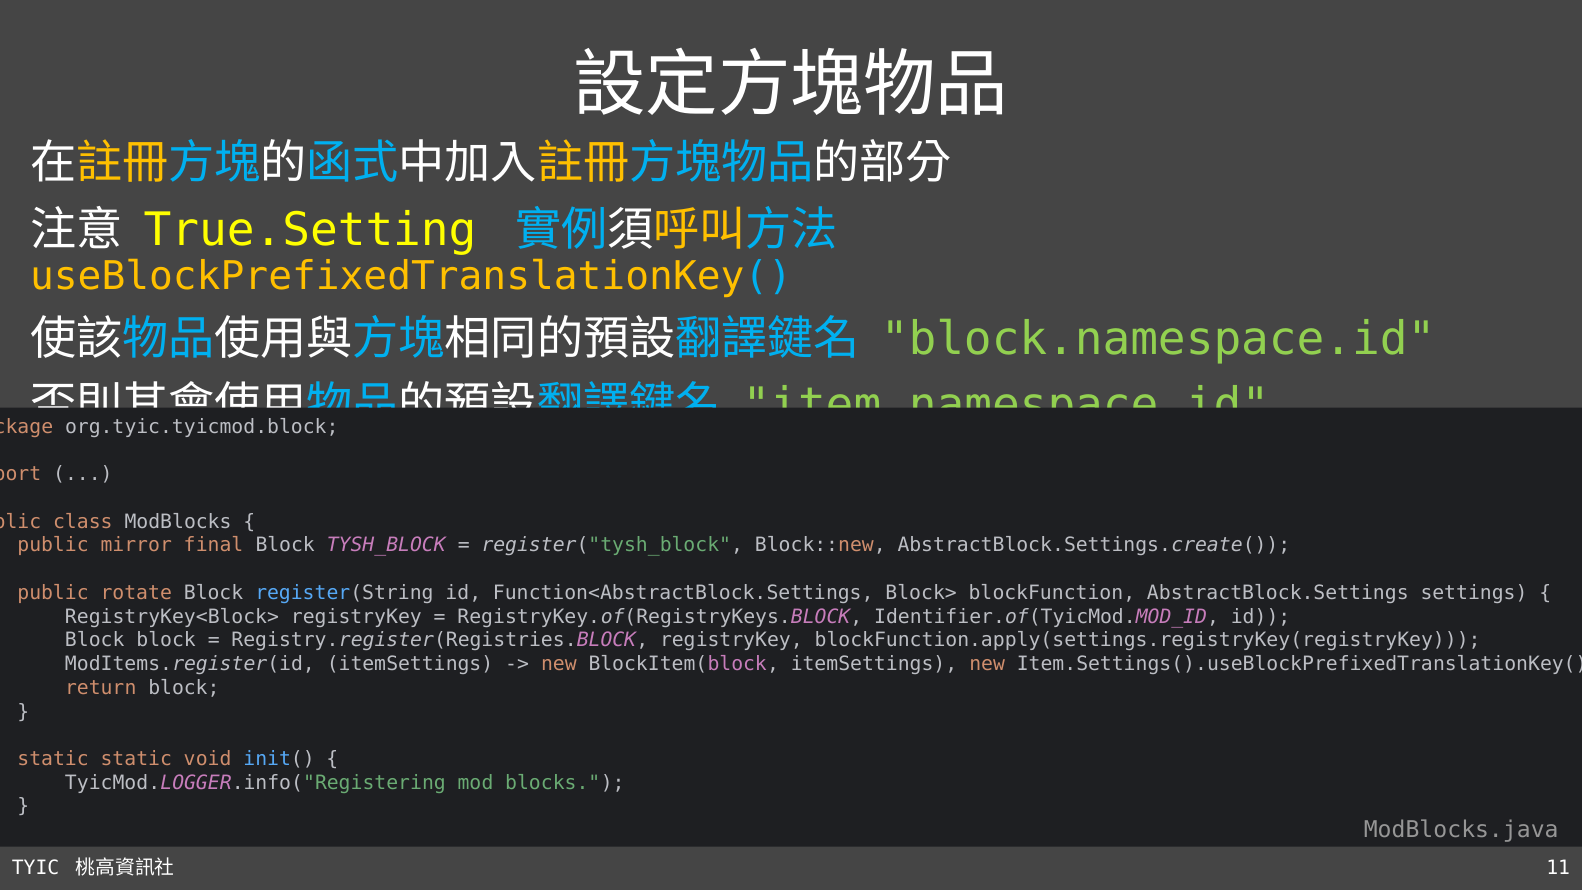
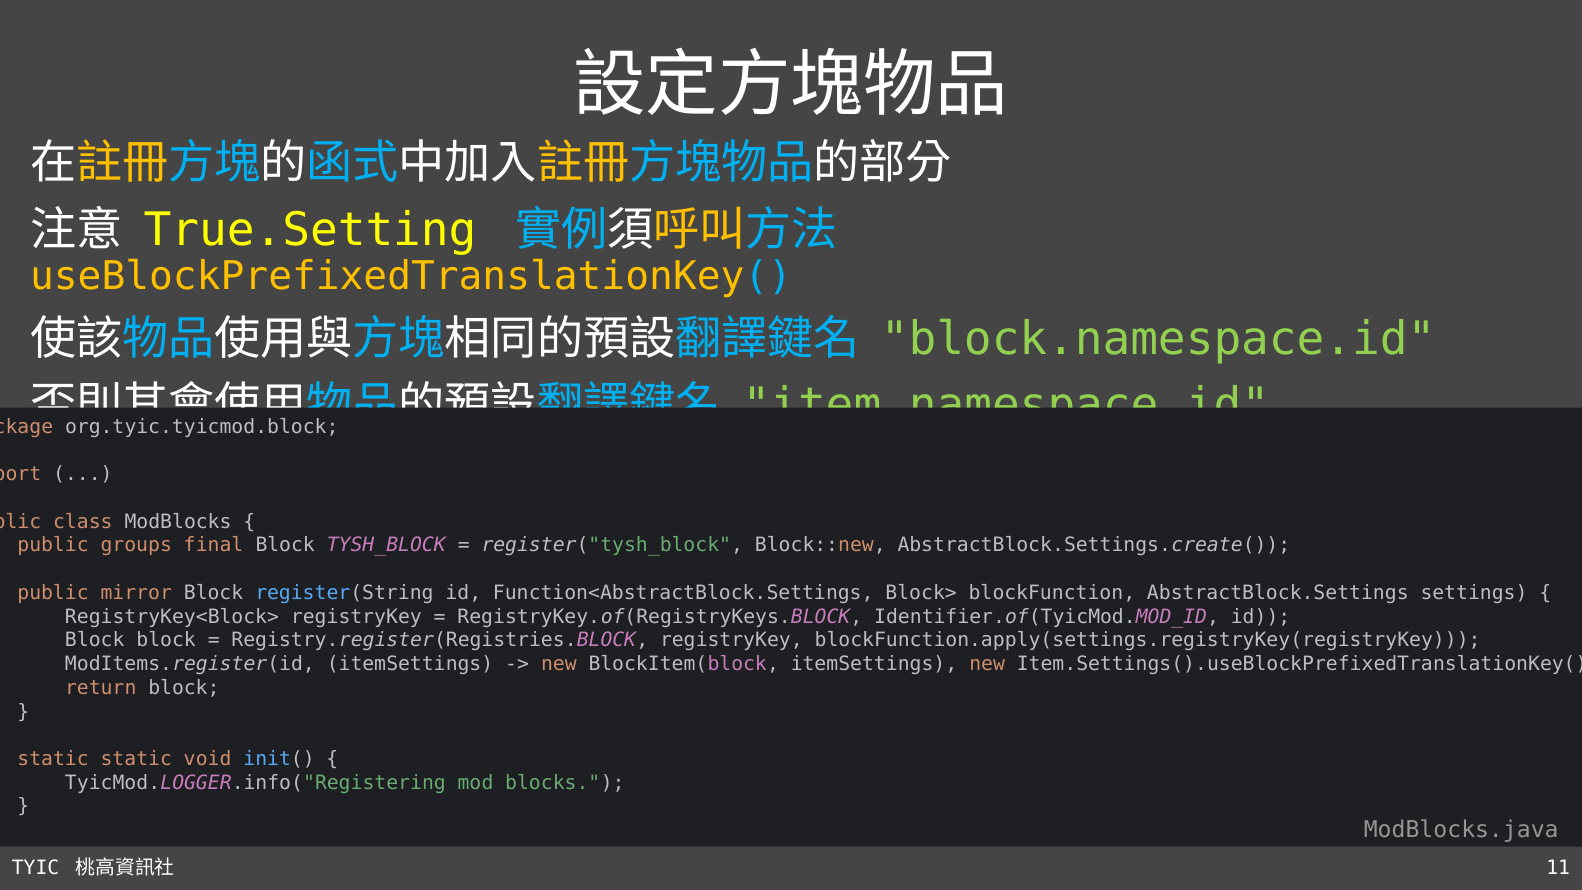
mirror: mirror -> groups (136, 545)
rotate: rotate -> mirror (136, 593)
